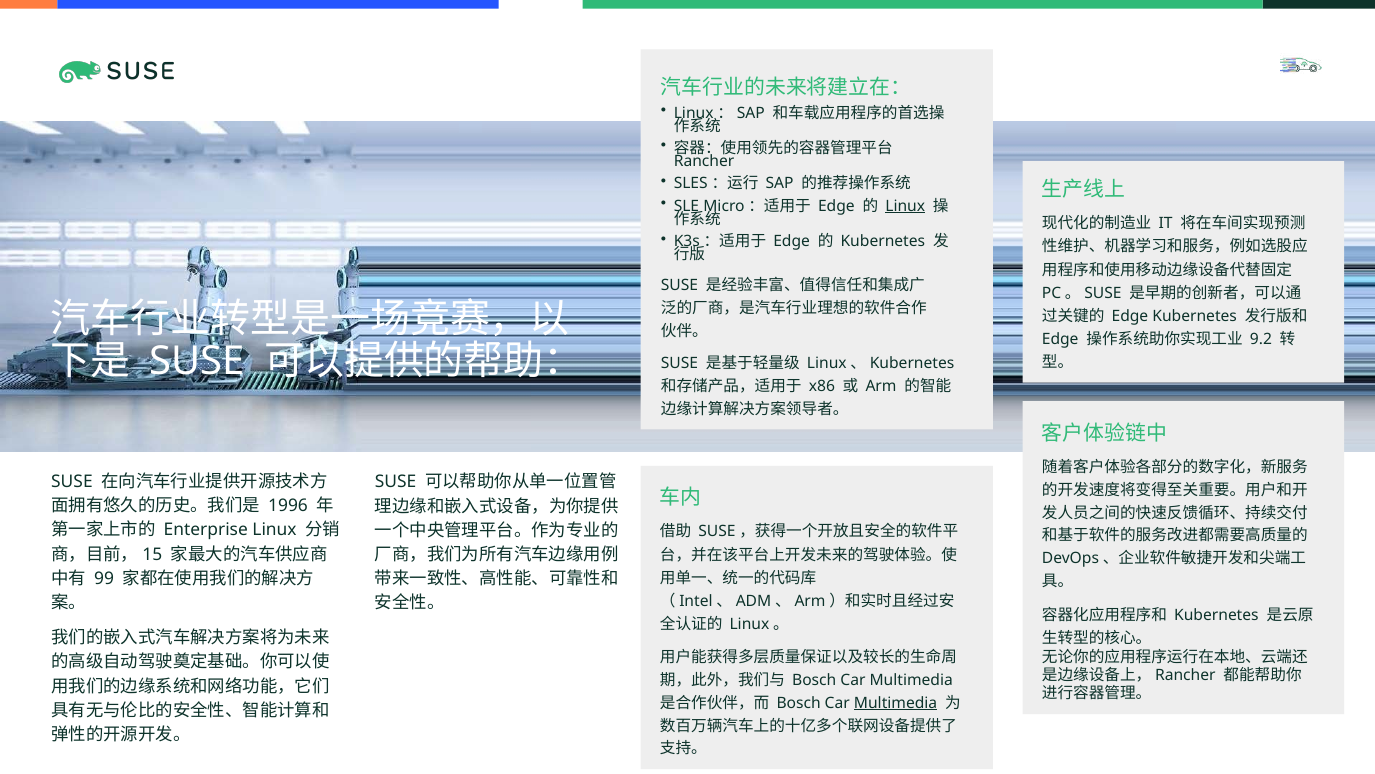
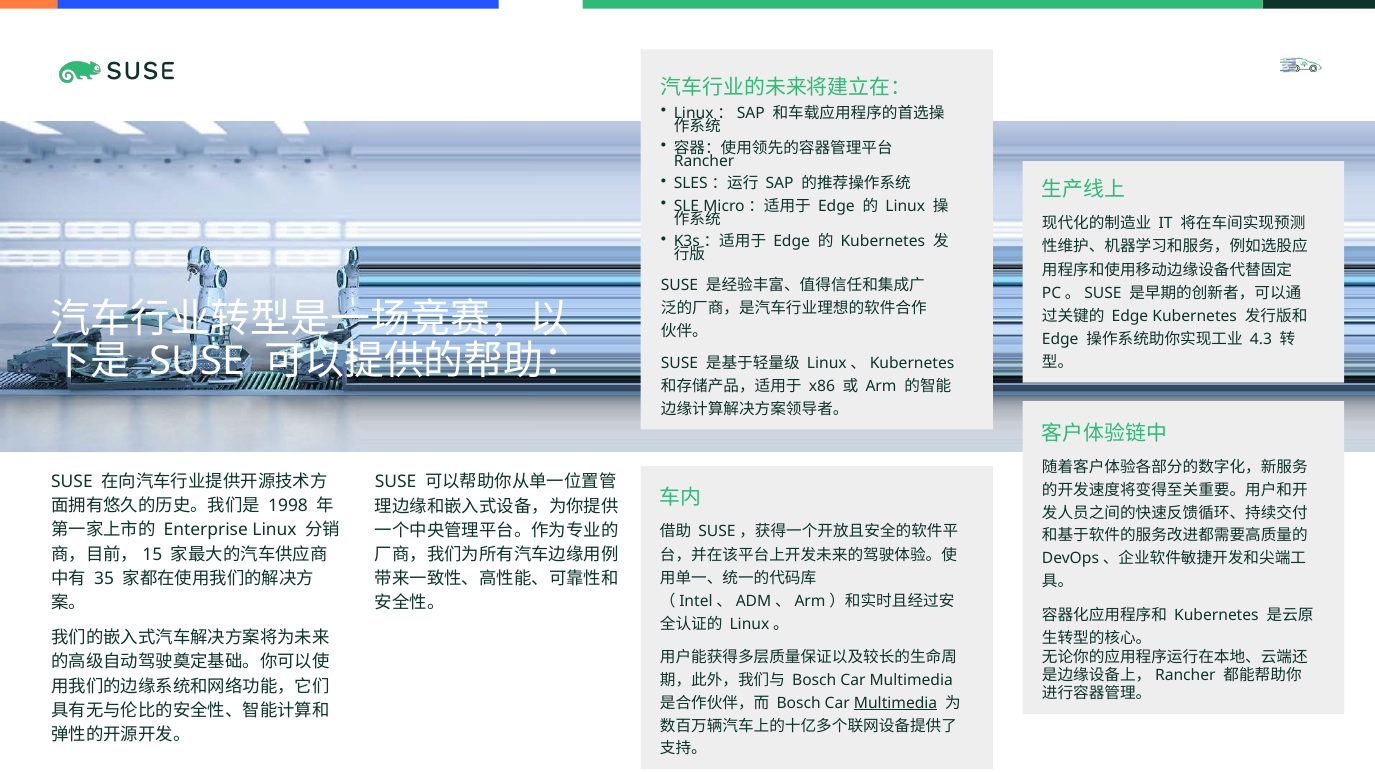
Linux underline: present -> none (905, 206)
9.2: 9.2 -> 4.3 (1261, 339)
1996: 1996 -> 1998 (288, 506)
99: 99 -> 35 (104, 579)
